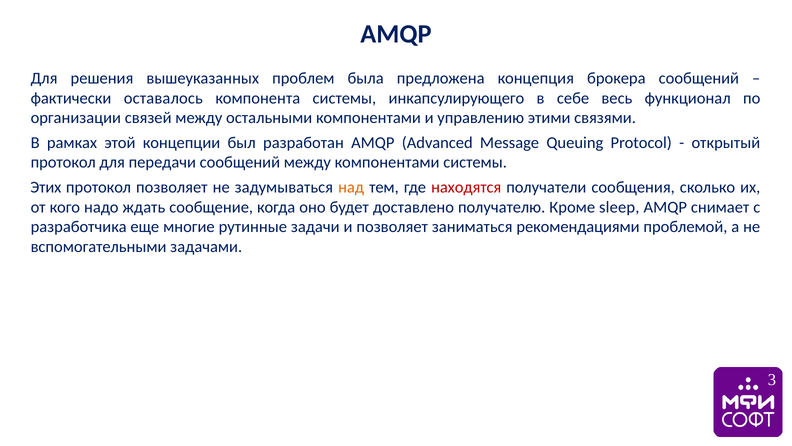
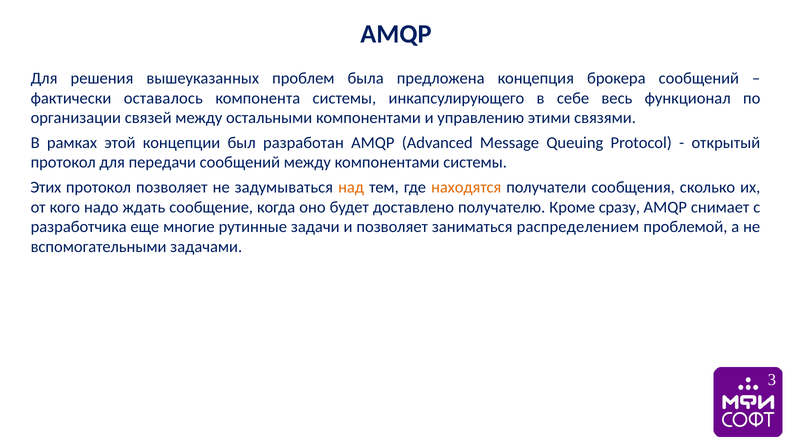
находятся colour: red -> orange (466, 187)
sleep: sleep -> сразу (619, 207)
рекомендациями: рекомендациями -> распределением (578, 227)
